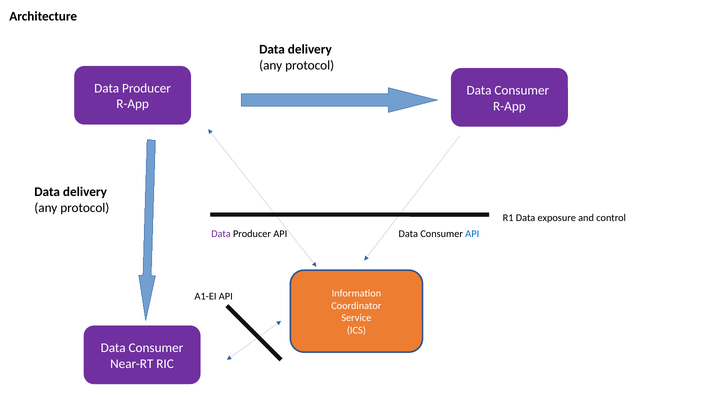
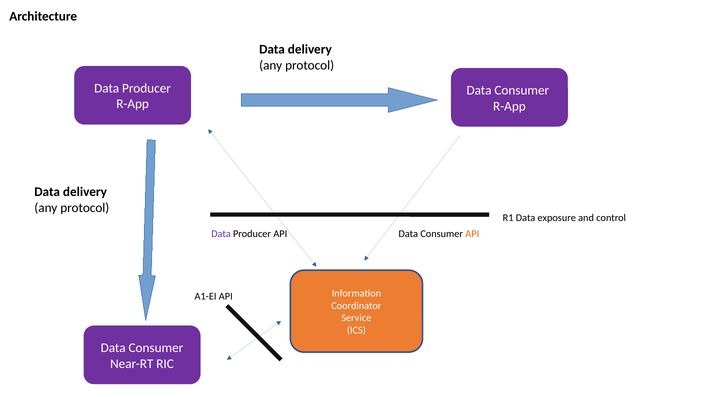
API colour: blue -> orange (472, 234)
